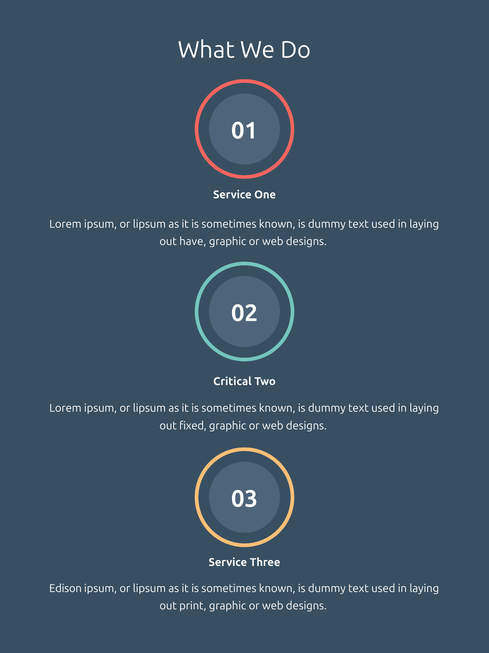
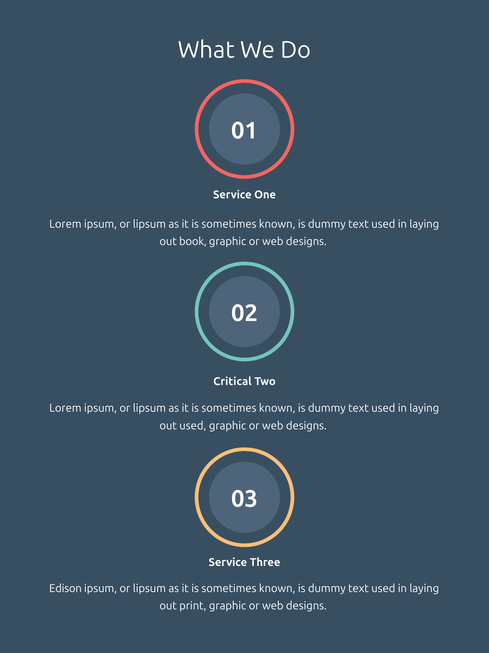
have: have -> book (193, 241)
out fixed: fixed -> used (193, 425)
